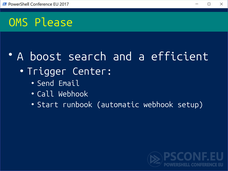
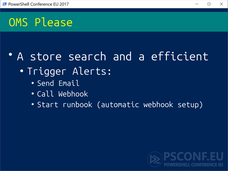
boost: boost -> store (46, 57)
Center: Center -> Alerts (92, 71)
